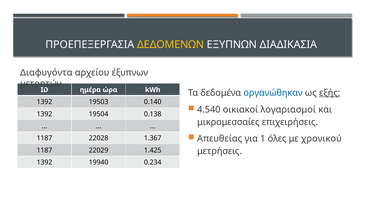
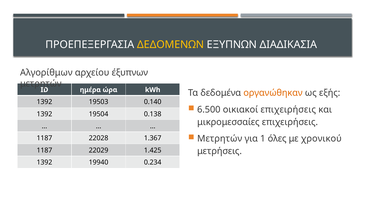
Διαφυγόντα: Διαφυγόντα -> Αλγορίθμων (46, 72)
οργανώθηκαν colour: blue -> orange (273, 93)
εξής underline: present -> none (330, 93)
4.540: 4.540 -> 6.500 (209, 109)
οικιακοί λογαριασμοί: λογαριασμοί -> επιχειρήσεις (288, 109)
Απευθείας: Απευθείας -> Μετρητών (220, 138)
